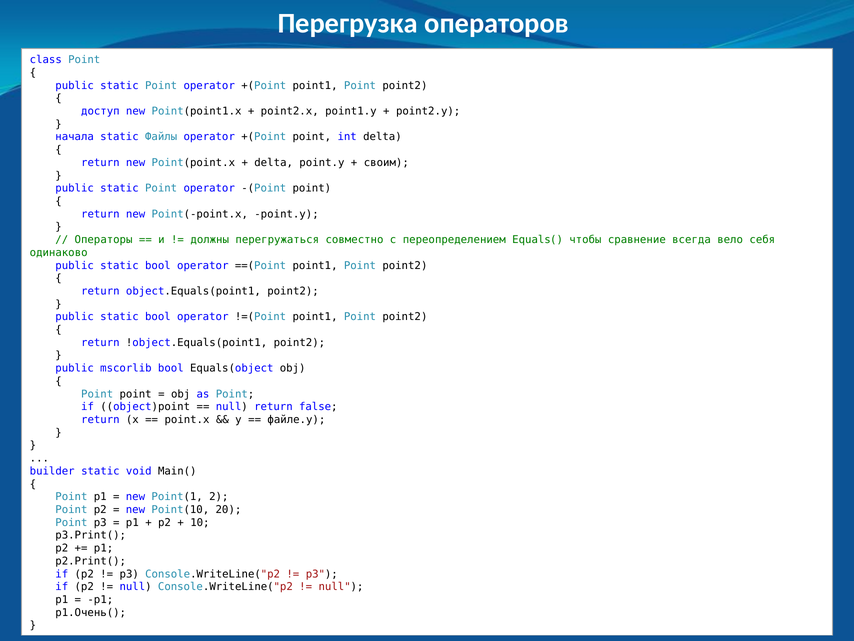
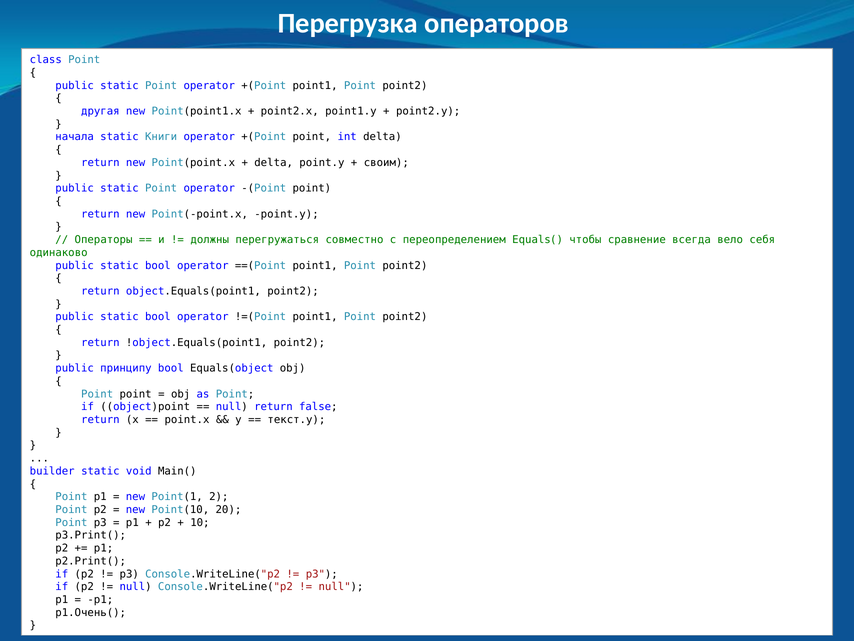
доступ: доступ -> другая (100, 111)
Файлы: Файлы -> Книги (161, 137)
mscorlib: mscorlib -> принципу (126, 368)
файле.y: файле.y -> текст.y (296, 419)
